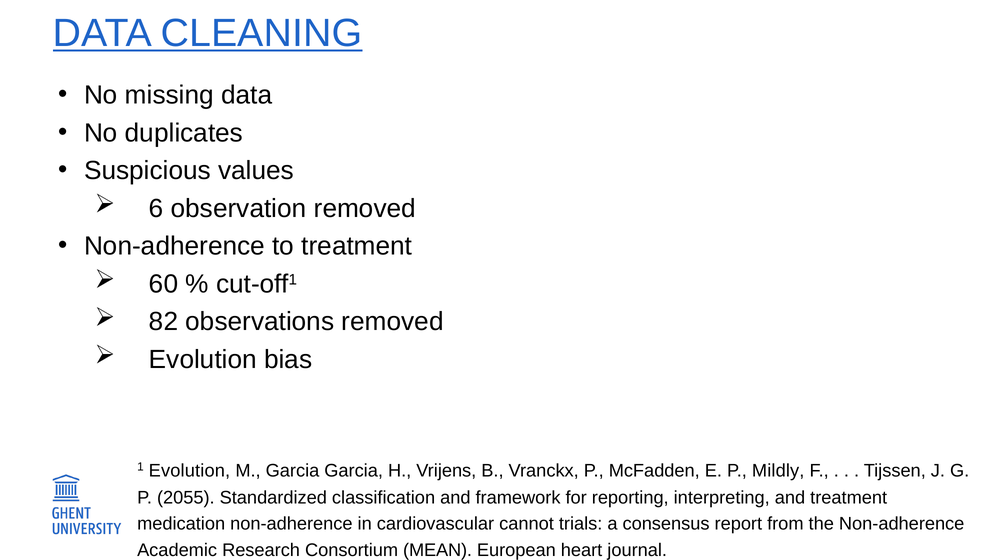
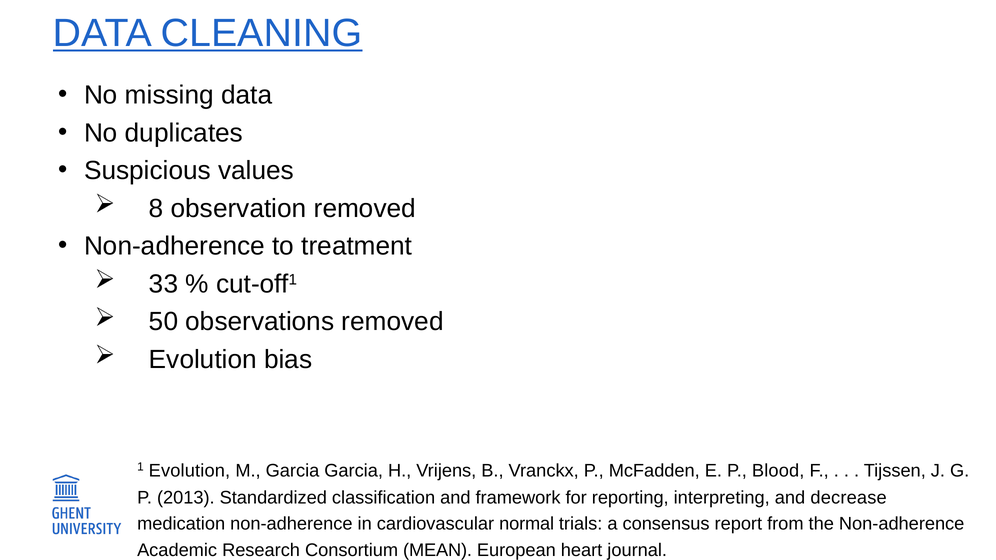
6: 6 -> 8 (156, 209)
60: 60 -> 33 (164, 284)
82: 82 -> 50 (164, 322)
Mildly: Mildly -> Blood (778, 471)
2055: 2055 -> 2013 (186, 498)
and treatment: treatment -> decrease (849, 498)
cannot: cannot -> normal (527, 524)
